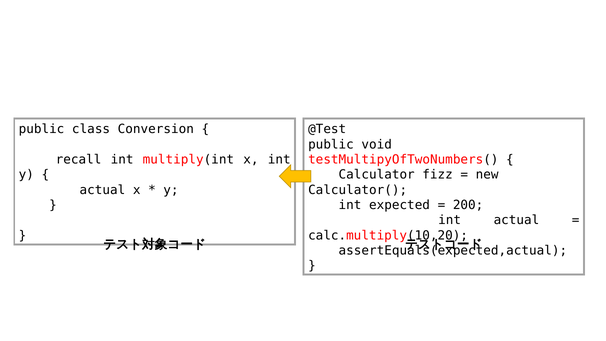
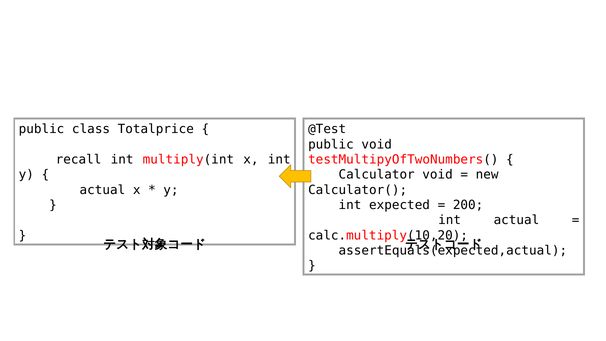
Conversion: Conversion -> Totalprice (156, 129)
Calculator fizz: fizz -> void (438, 175)
